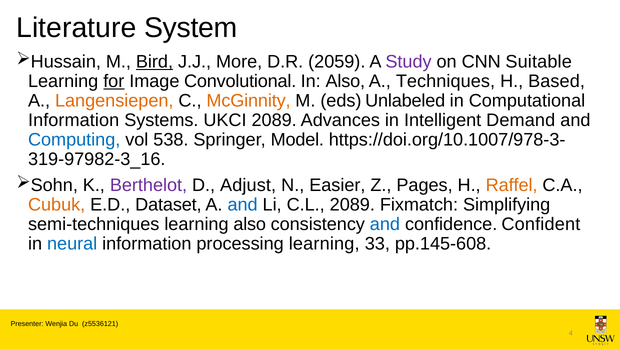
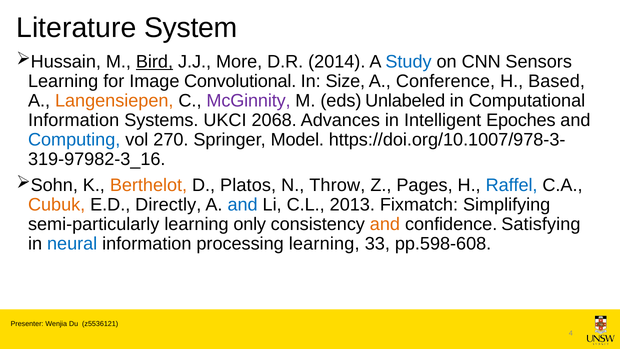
2059: 2059 -> 2014 (337, 62)
Study colour: purple -> blue (409, 62)
Suitable: Suitable -> Sensors (539, 62)
for underline: present -> none (114, 81)
In Also: Also -> Size (345, 81)
Techniques: Techniques -> Conference (445, 81)
McGinnity colour: orange -> purple (249, 101)
UKCI 2089: 2089 -> 2068 (274, 120)
Demand: Demand -> Epoches (521, 120)
538: 538 -> 270 (171, 140)
Berthelot colour: purple -> orange (148, 185)
Adjust: Adjust -> Platos (248, 185)
Easier: Easier -> Throw (337, 185)
Raffel colour: orange -> blue (512, 185)
Dataset: Dataset -> Directly (168, 204)
C.L 2089: 2089 -> 2013 (352, 204)
semi-techniques: semi-techniques -> semi-particularly (94, 224)
learning also: also -> only (250, 224)
and colour: blue -> orange (385, 224)
Confident: Confident -> Satisfying (541, 224)
pp.145-608: pp.145-608 -> pp.598-608 (443, 243)
